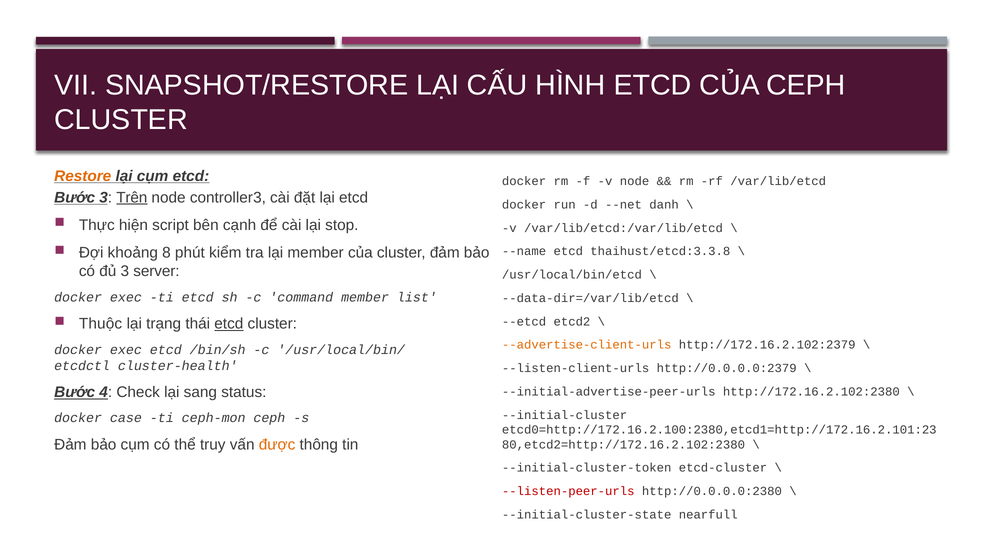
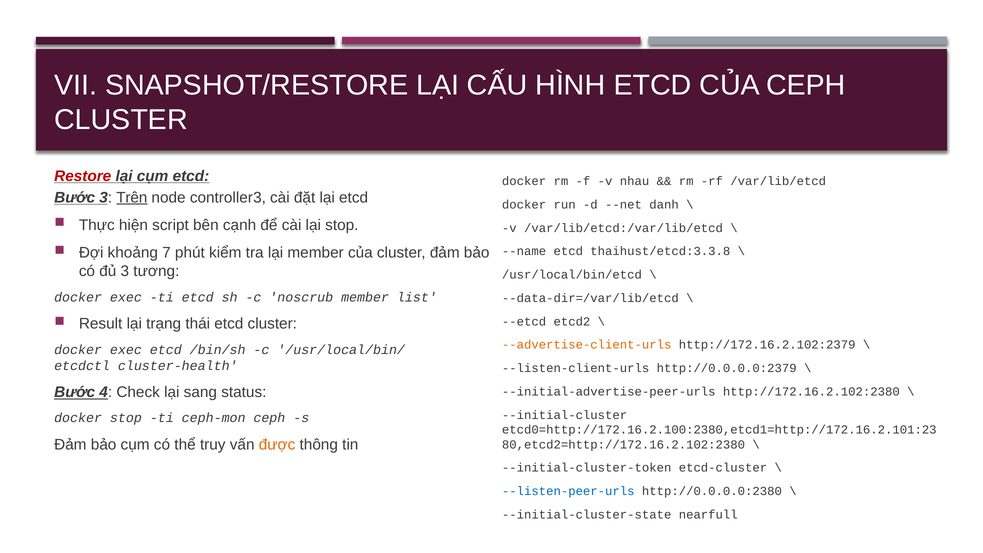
Restore colour: orange -> red (83, 176)
v node: node -> nhau (635, 181)
8: 8 -> 7 (166, 253)
server: server -> tương (156, 271)
command: command -> noscrub (301, 297)
Thuộc: Thuộc -> Result (101, 324)
etcd underline: present -> none (229, 324)
docker case: case -> stop (126, 418)
--listen-peer-urls colour: red -> blue (568, 491)
